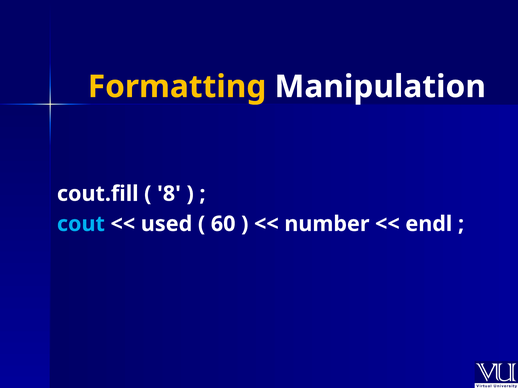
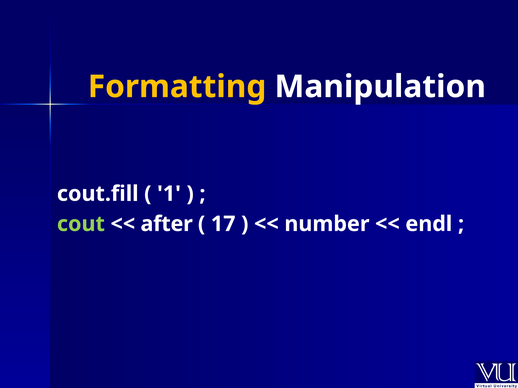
8: 8 -> 1 (169, 194)
cout colour: light blue -> light green (81, 224)
used: used -> after (167, 224)
60: 60 -> 17 (223, 224)
